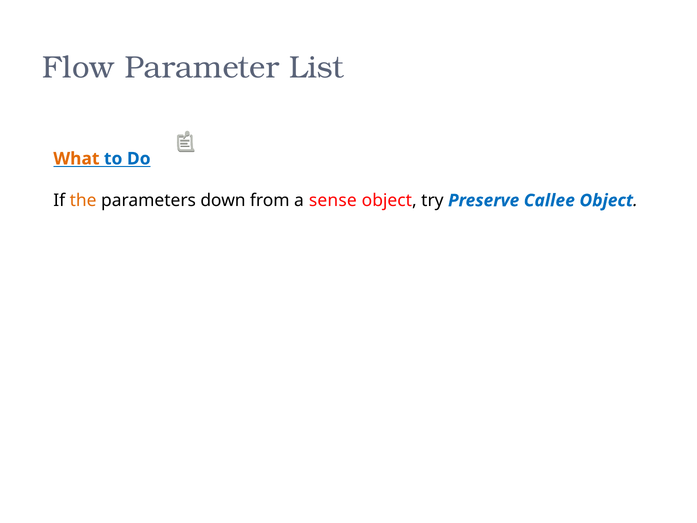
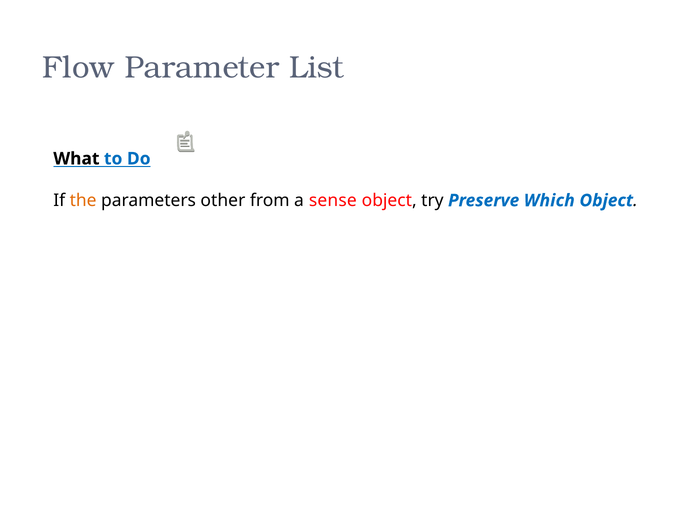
What colour: orange -> black (76, 159)
down: down -> other (223, 200)
Callee: Callee -> Which (549, 200)
